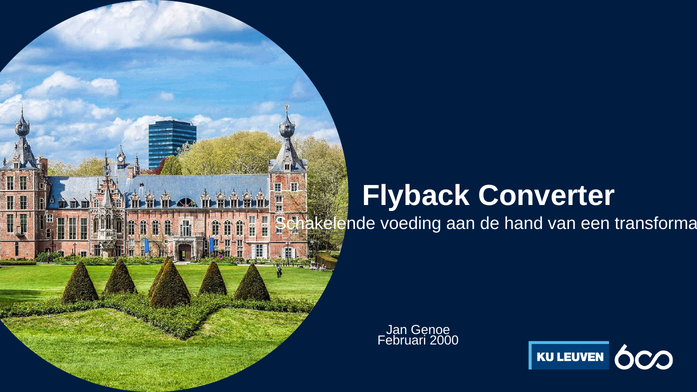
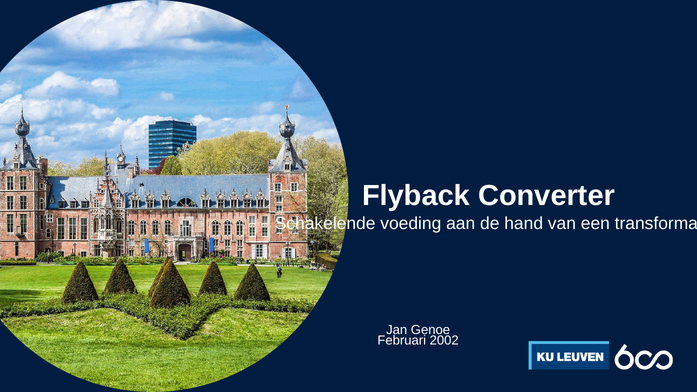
2000: 2000 -> 2002 (444, 341)
